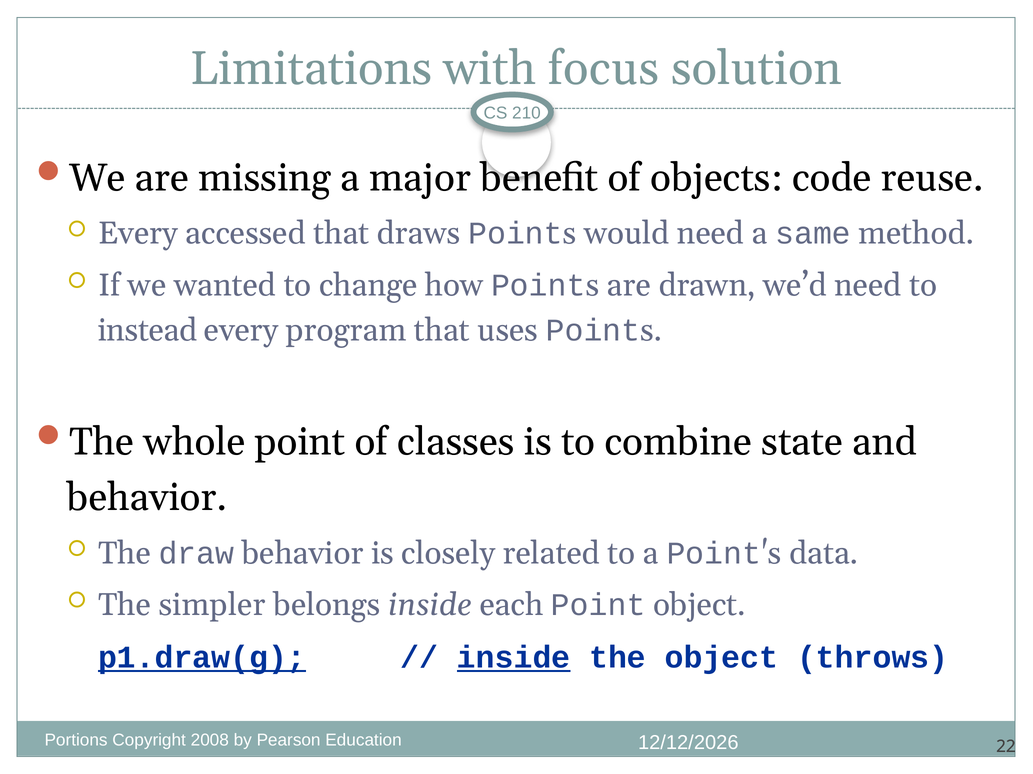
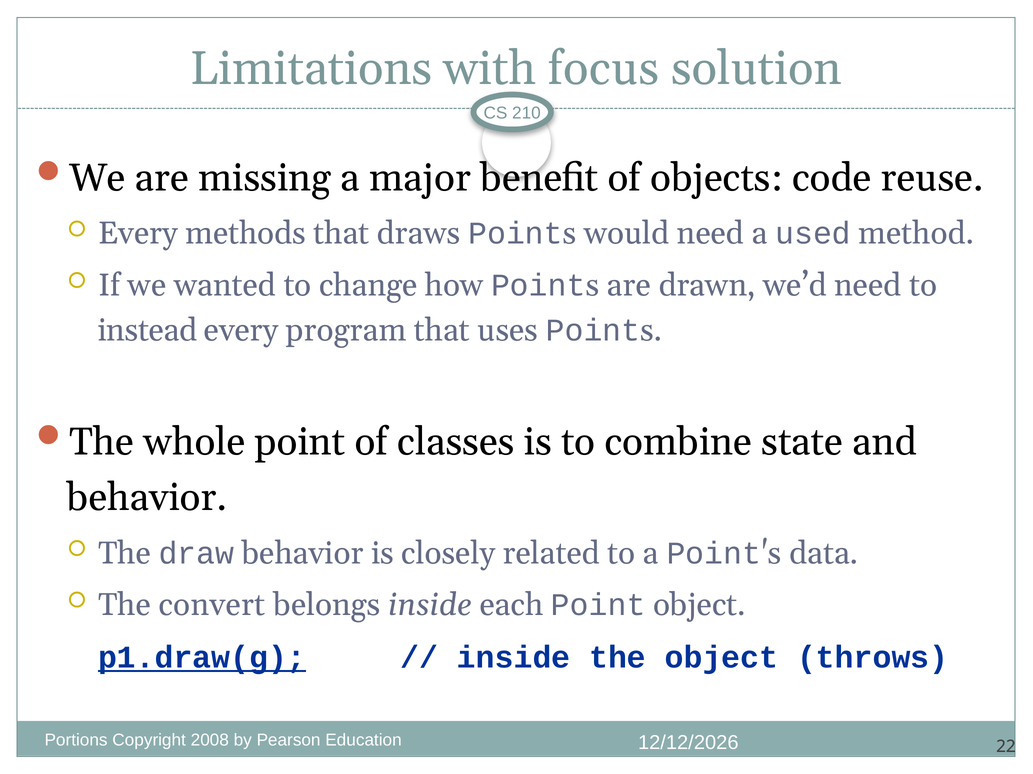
accessed: accessed -> methods (246, 234)
same: same -> used (813, 234)
simpler: simpler -> convert (212, 605)
inside underline: present -> none (514, 658)
